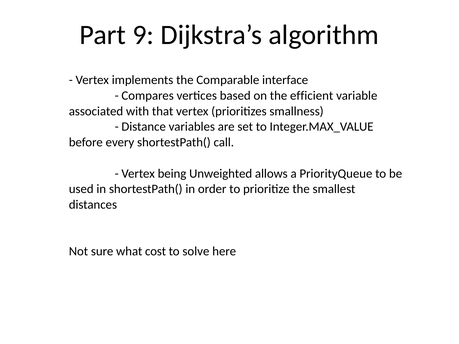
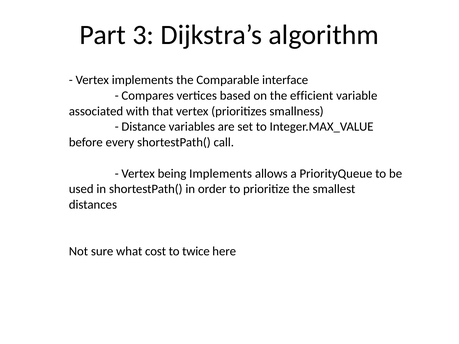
9: 9 -> 3 (143, 35)
being Unweighted: Unweighted -> Implements (221, 174)
solve: solve -> twice (196, 252)
